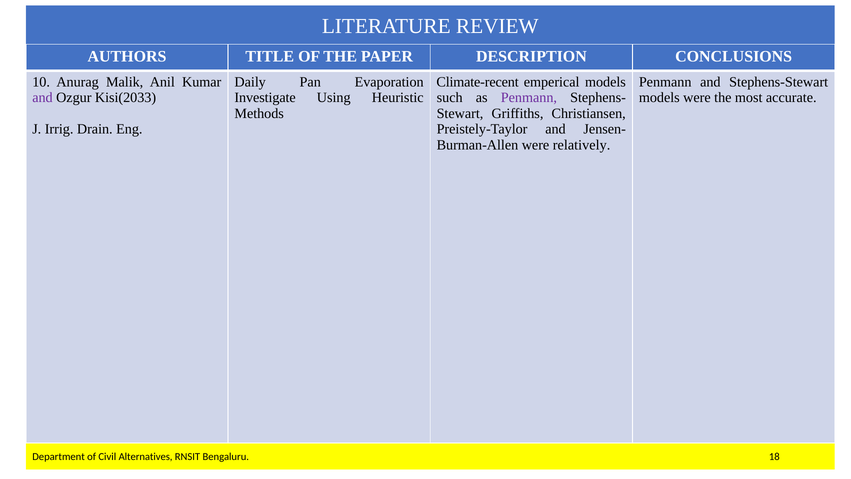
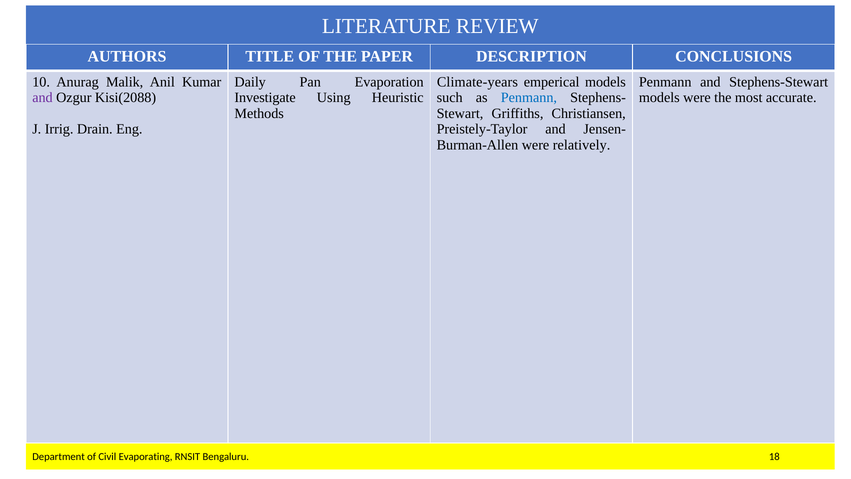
Climate-recent: Climate-recent -> Climate-years (477, 82)
Kisi(2033: Kisi(2033 -> Kisi(2088 (126, 98)
Penmann colour: purple -> blue (529, 98)
Alternatives: Alternatives -> Evaporating (146, 457)
